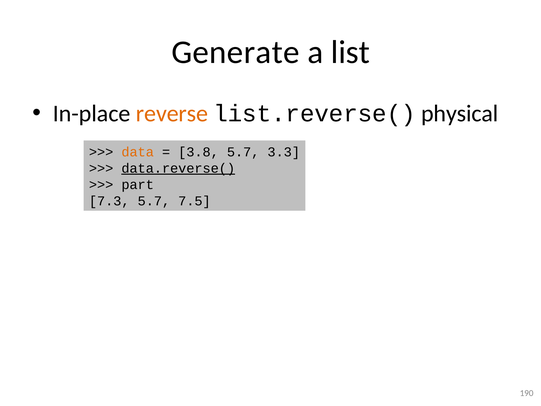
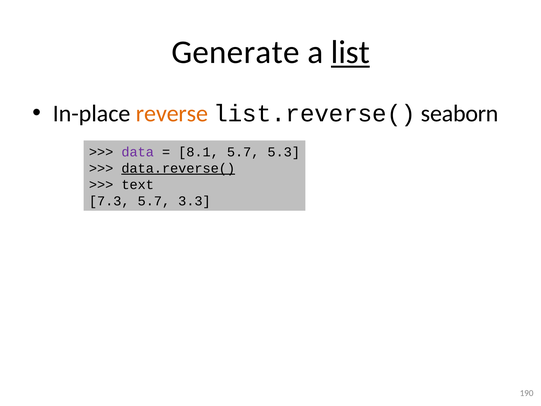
list underline: none -> present (350, 52)
physical: physical -> seaborn (460, 113)
data colour: orange -> purple (138, 152)
3.8: 3.8 -> 8.1 (199, 152)
3.3: 3.3 -> 5.3 (284, 152)
part: part -> text (138, 185)
7.5: 7.5 -> 3.3 (194, 201)
